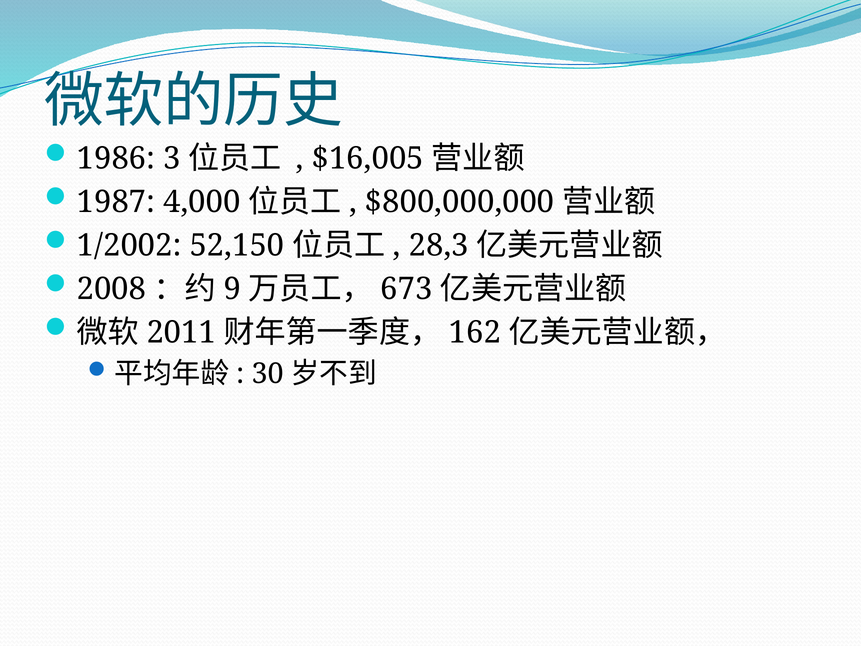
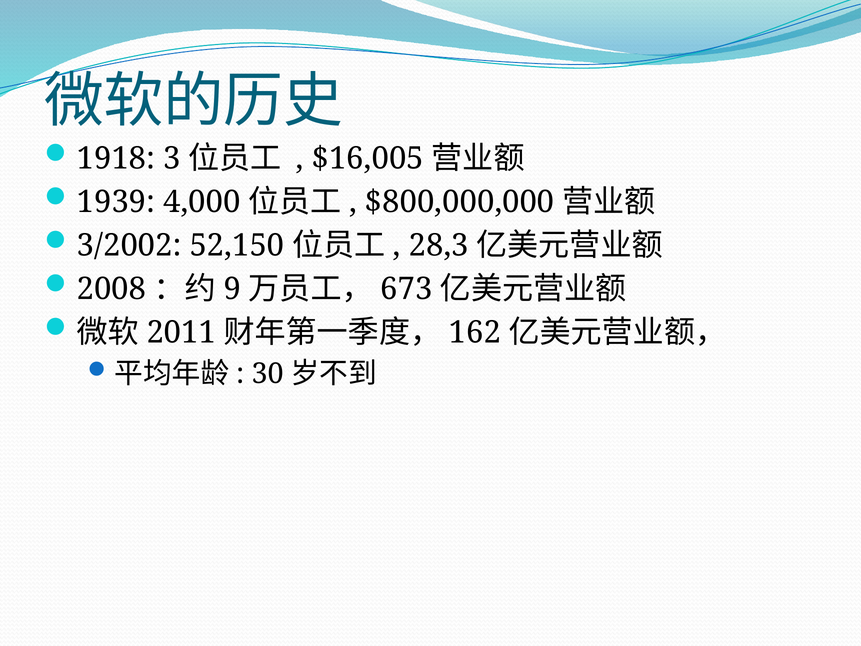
1986: 1986 -> 1918 (116, 158)
1987: 1987 -> 1939 (116, 202)
1/2002: 1/2002 -> 3/2002 (129, 245)
